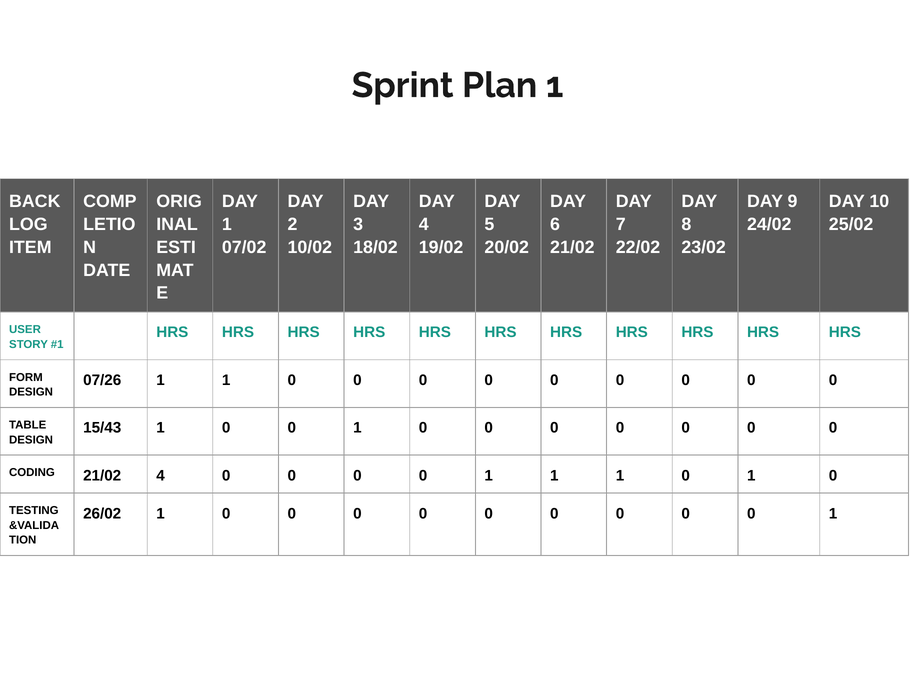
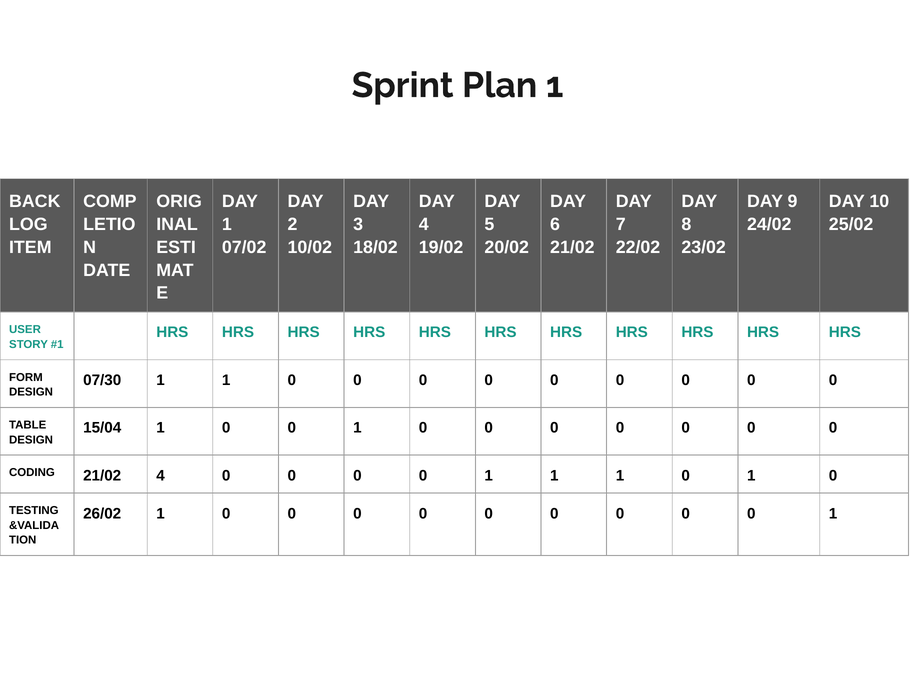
07/26: 07/26 -> 07/30 (102, 380)
15/43: 15/43 -> 15/04 (102, 428)
